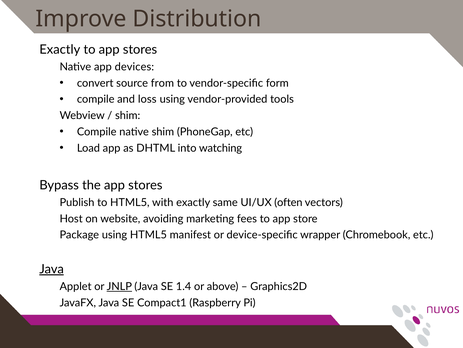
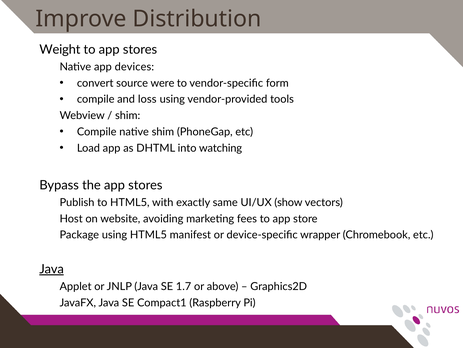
Exactly: Exactly -> Weight (60, 50)
from: from -> were (162, 83)
often: often -> show (288, 202)
JNLP underline: present -> none (119, 286)
1.4: 1.4 -> 1.7 (184, 286)
